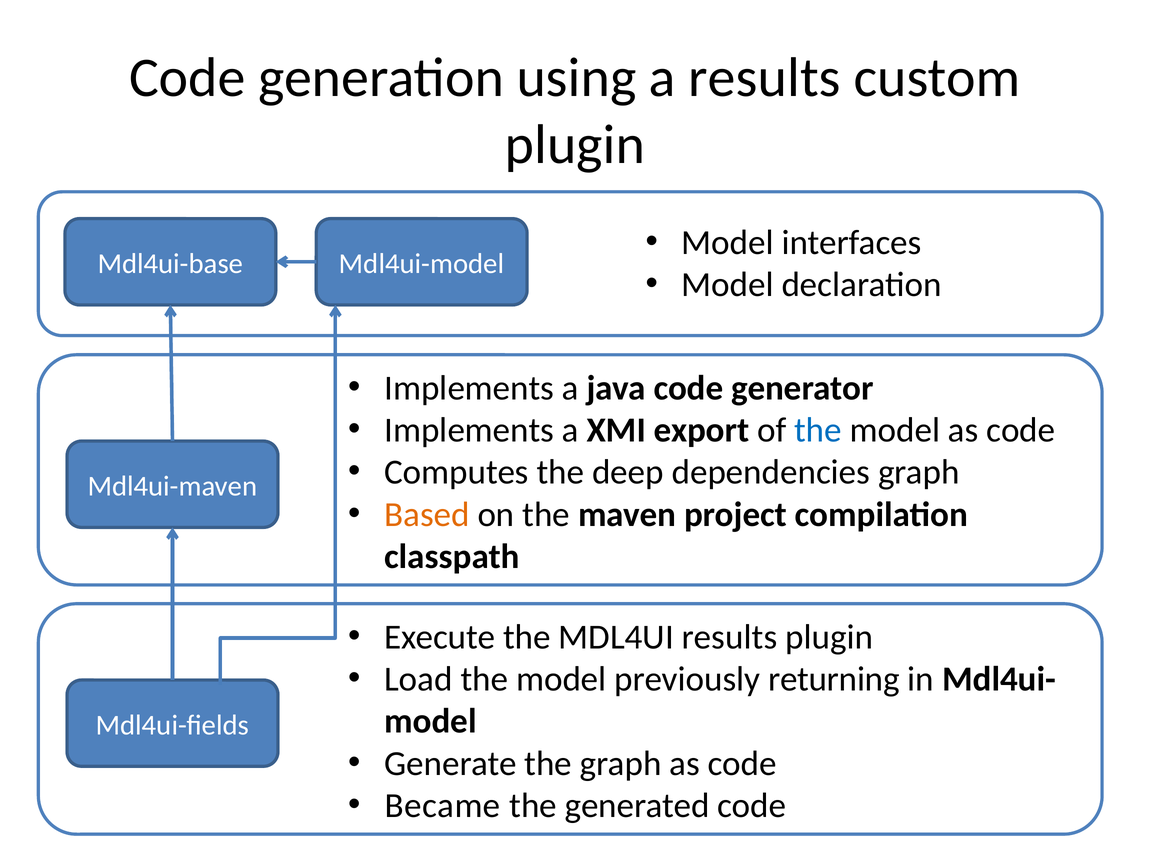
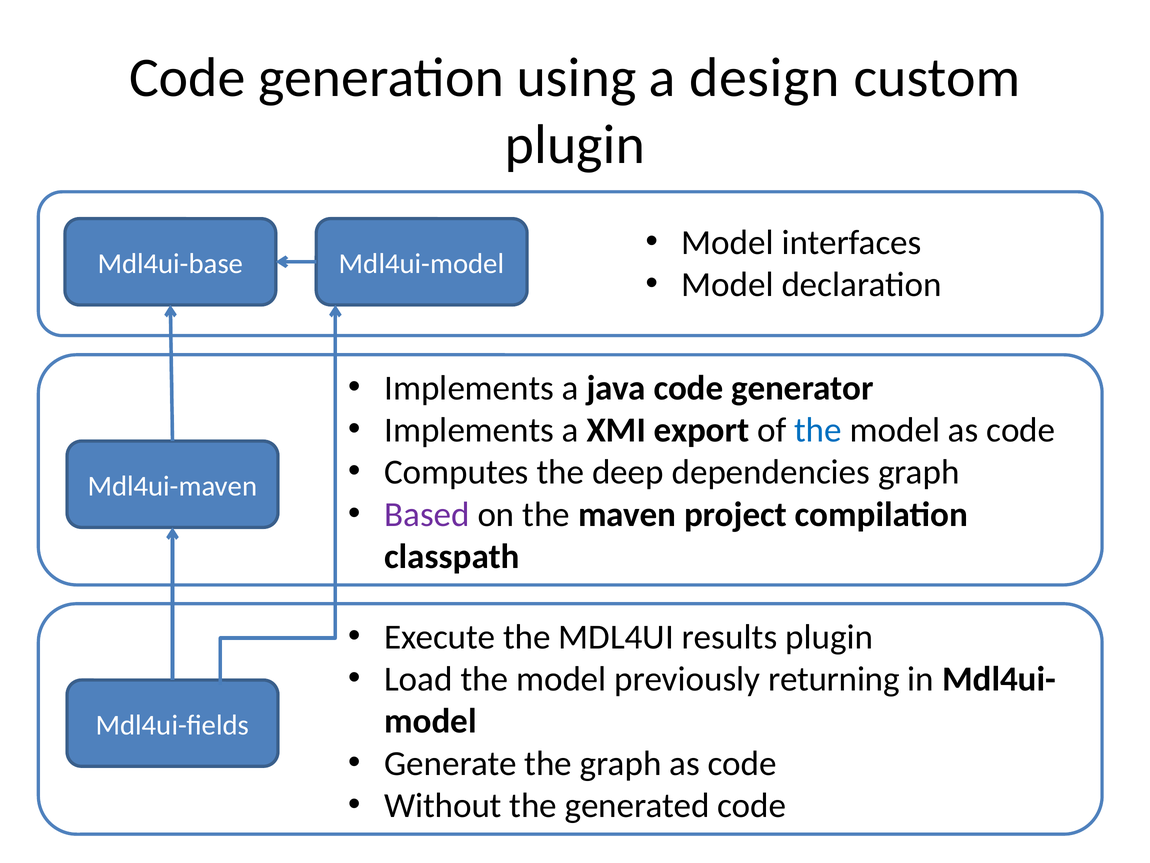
a results: results -> design (764, 78)
Based colour: orange -> purple (427, 514)
Became: Became -> Without (443, 805)
